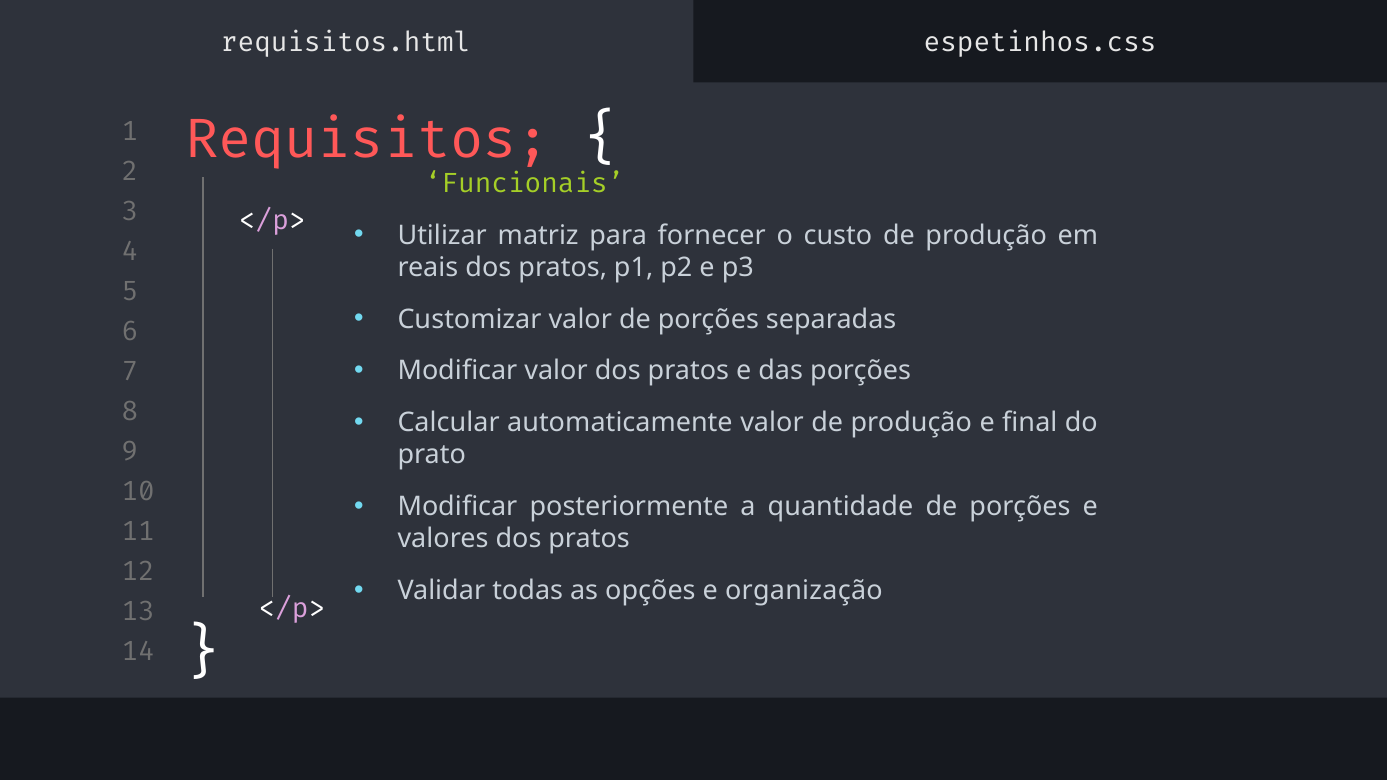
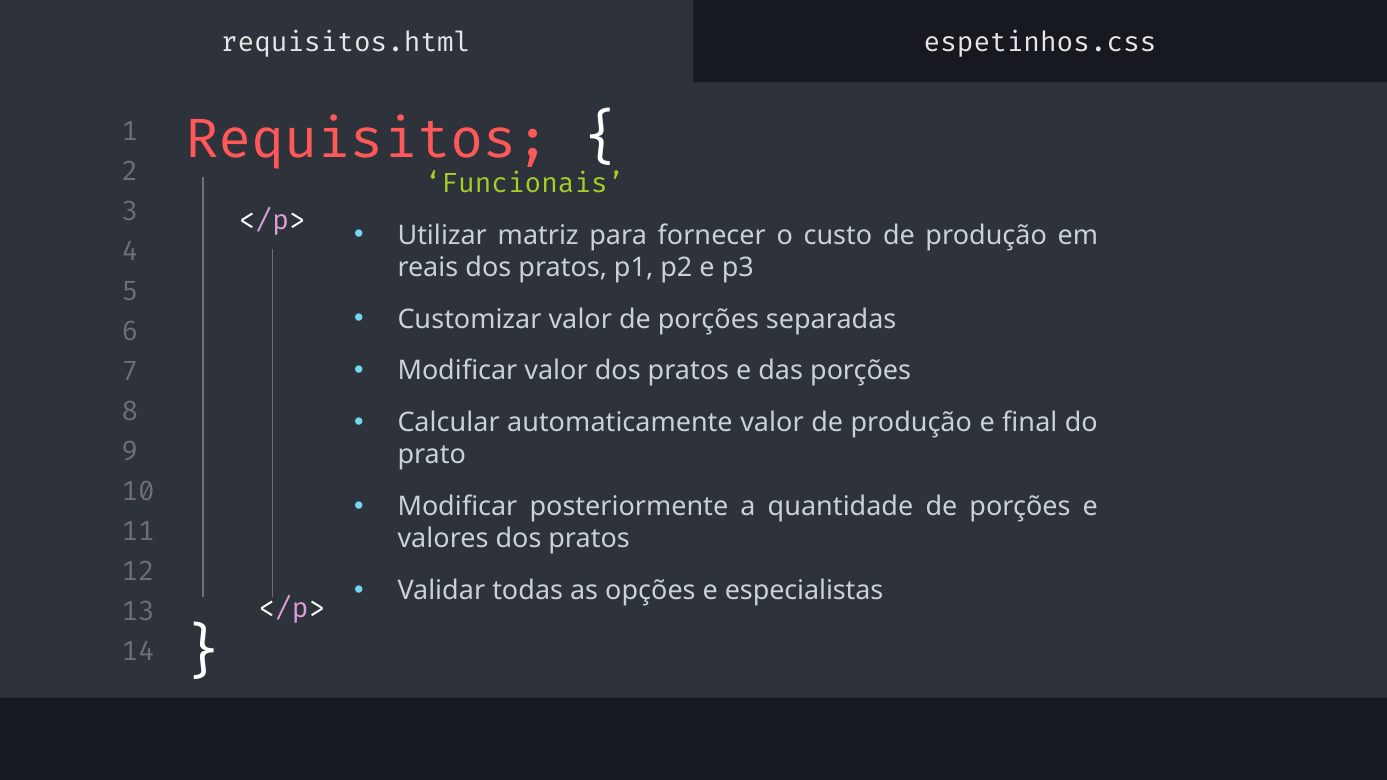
organização: organização -> especialistas (804, 591)
